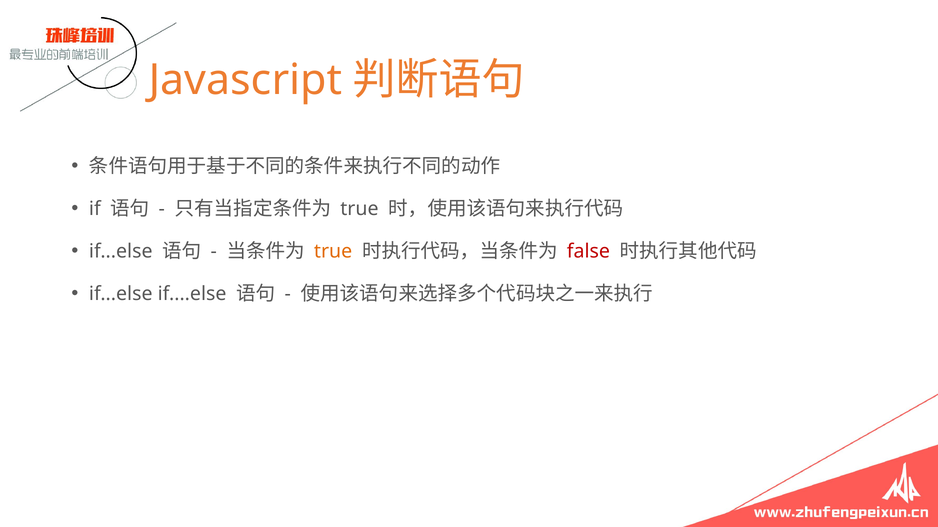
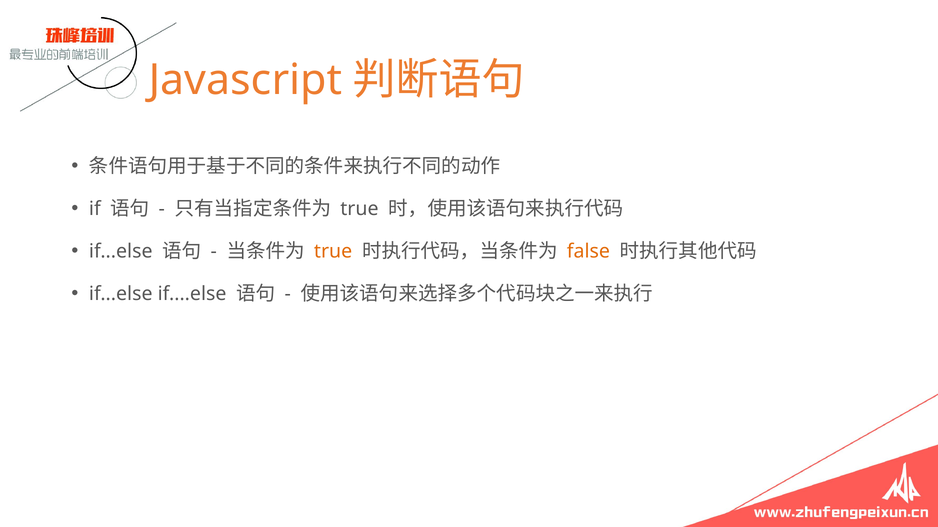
false colour: red -> orange (588, 252)
